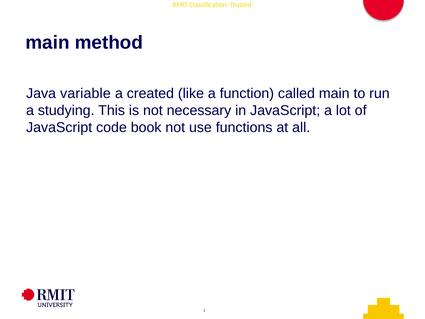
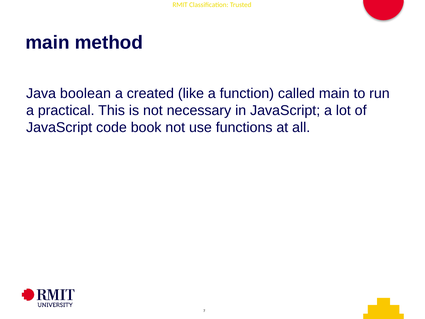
variable: variable -> boolean (85, 93)
studying: studying -> practical (66, 110)
